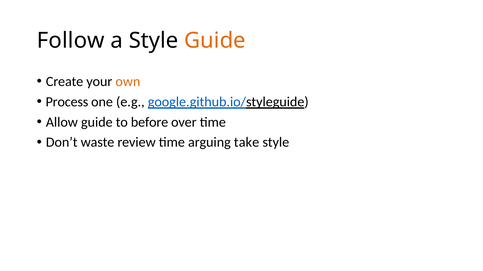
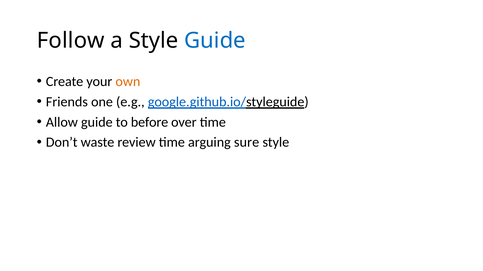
Guide colour: orange -> blue (215, 41)
Process: Process -> Friends (67, 102)
take: take -> sure (247, 143)
